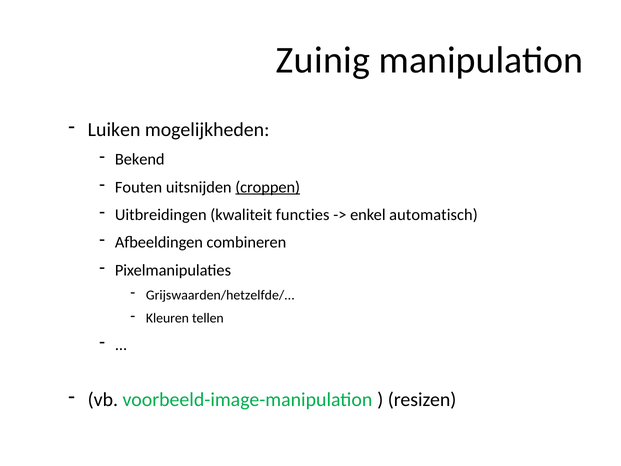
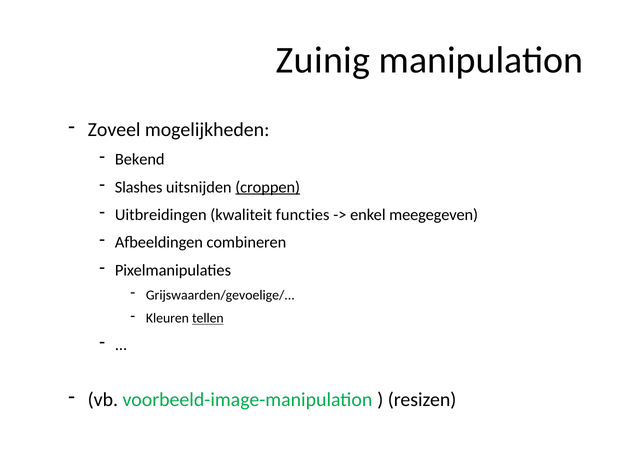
Luiken: Luiken -> Zoveel (114, 130)
Fouten: Fouten -> Slashes (139, 187)
automatisch: automatisch -> meegegeven (434, 215)
Grijswaarden/hetzelfde/: Grijswaarden/hetzelfde/ -> Grijswaarden/gevoelige/ (220, 295)
tellen underline: none -> present (208, 318)
